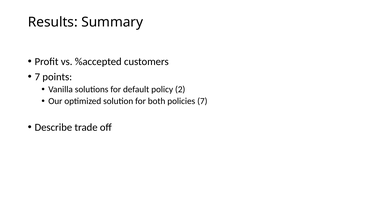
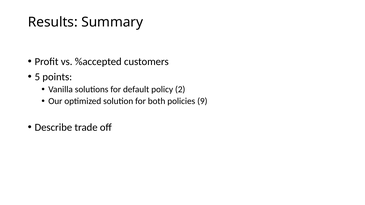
7: 7 -> 5 (37, 77)
policies 7: 7 -> 9 (202, 101)
